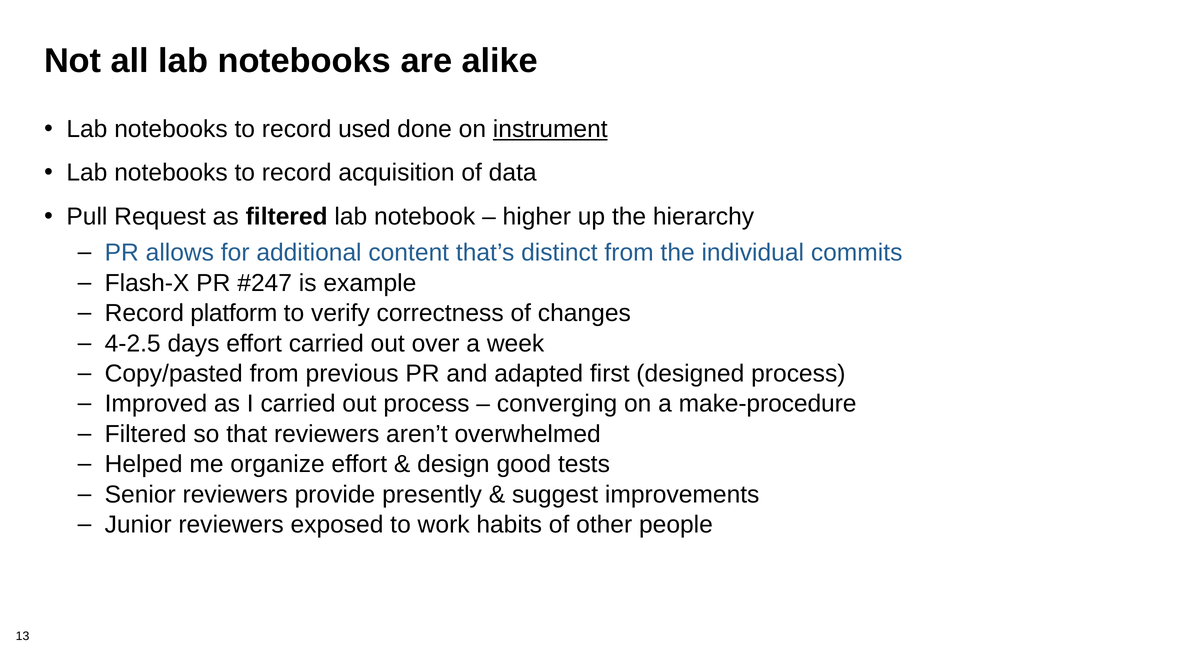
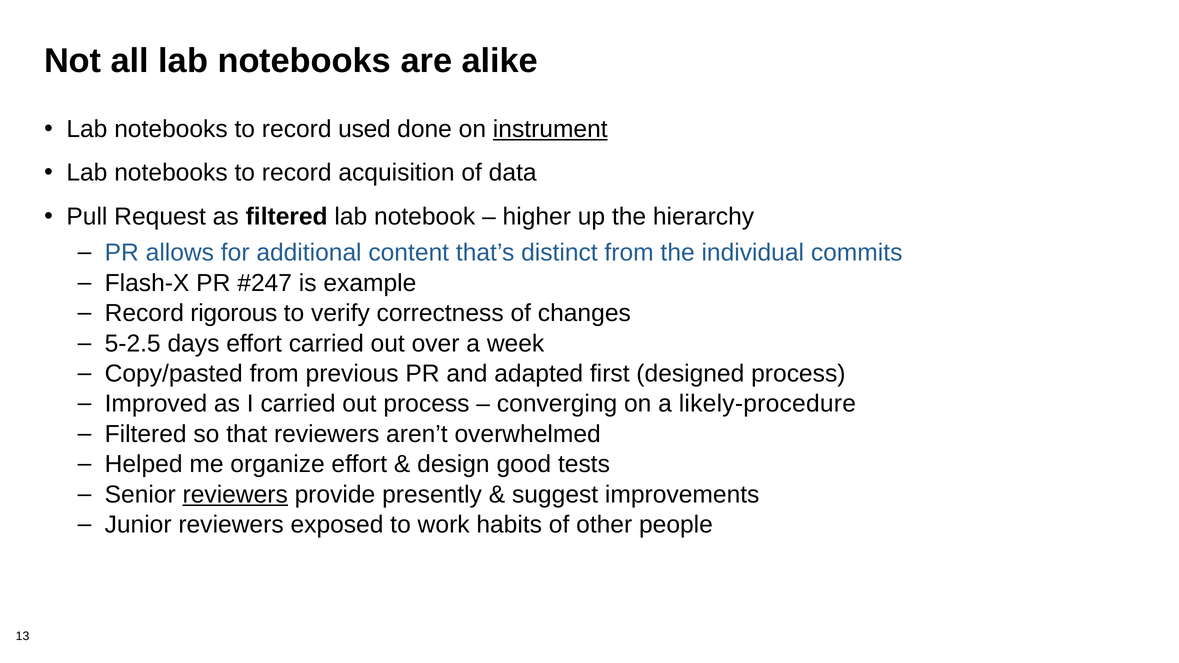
platform: platform -> rigorous (234, 313)
4-2.5: 4-2.5 -> 5-2.5 (133, 344)
make-procedure: make-procedure -> likely-procedure (767, 404)
reviewers underline: none -> present (235, 495)
